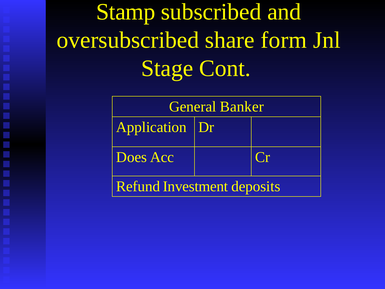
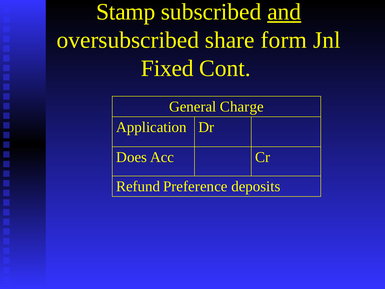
and underline: none -> present (284, 12)
Stage: Stage -> Fixed (167, 68)
Banker: Banker -> Charge (242, 107)
Investment: Investment -> Preference (195, 186)
